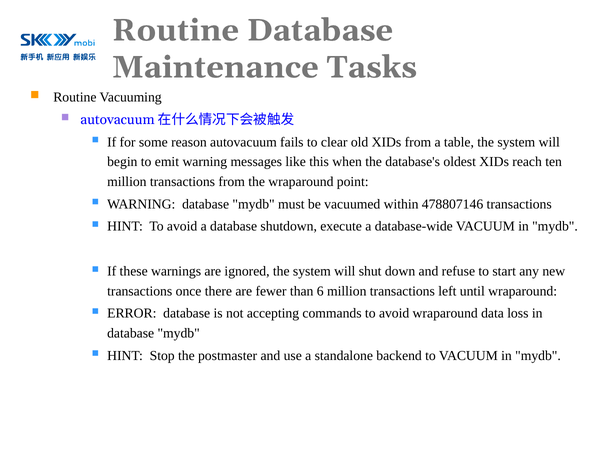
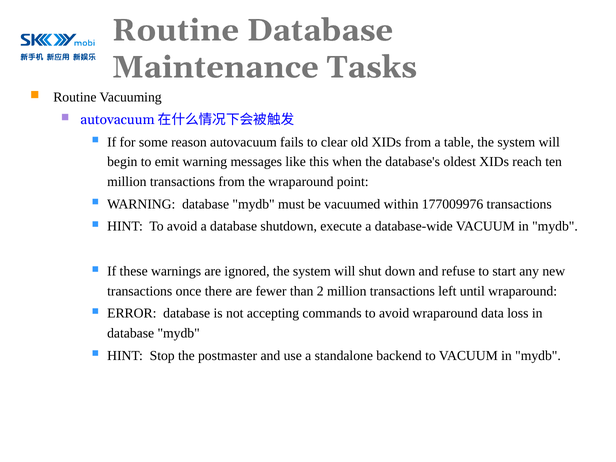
478807146: 478807146 -> 177009976 (453, 204)
6: 6 -> 2 (320, 291)
